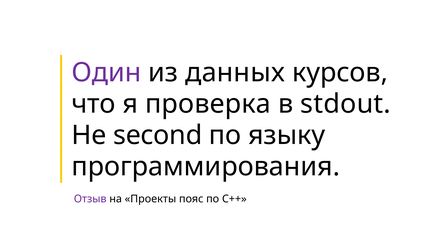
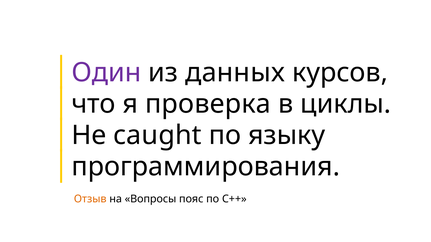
stdout: stdout -> циклы (346, 104)
second: second -> caught (157, 136)
Отзыв colour: purple -> orange (90, 199)
Проекты: Проекты -> Вопросы (151, 199)
